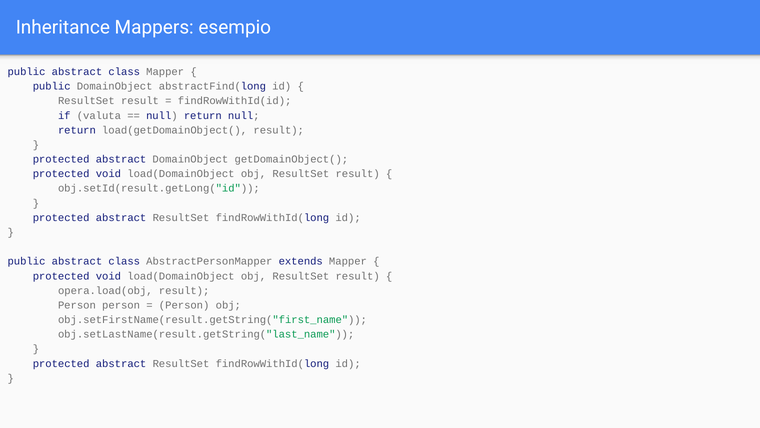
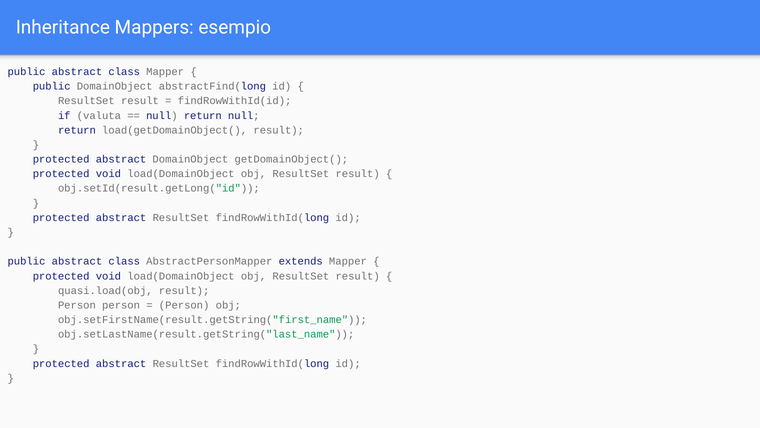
opera.load(obj: opera.load(obj -> quasi.load(obj (105, 290)
